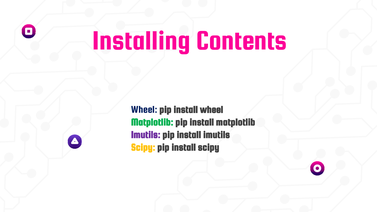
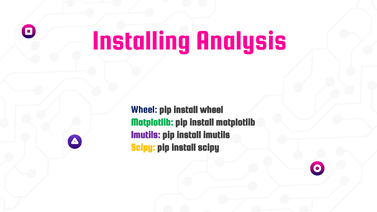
Contents: Contents -> Analysis (241, 40)
